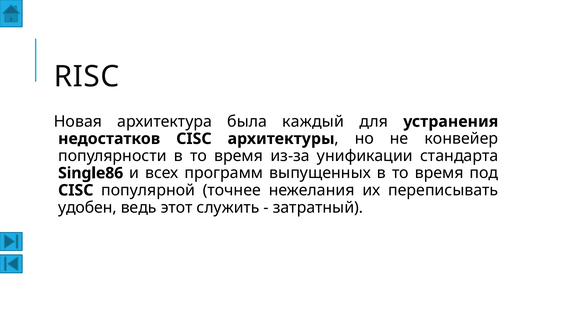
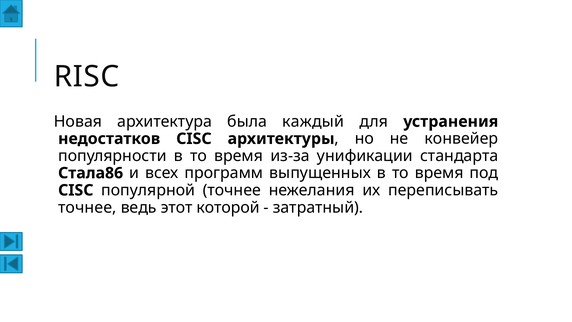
Single86: Single86 -> Стала86 (91, 173)
удобен: удобен -> точнее (87, 207)
служить: служить -> которой (228, 207)
